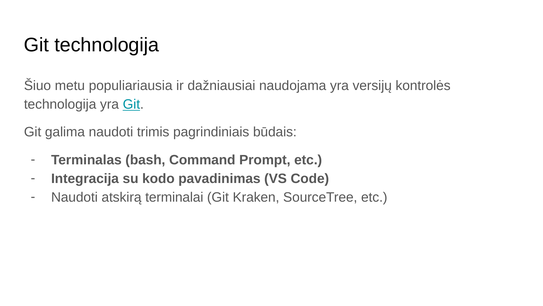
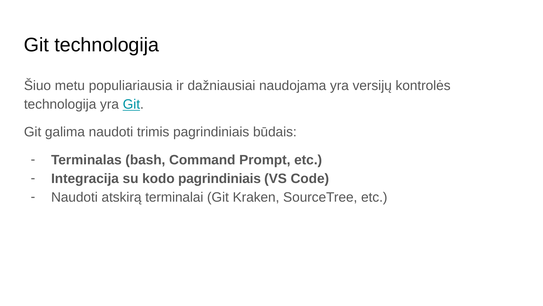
kodo pavadinimas: pavadinimas -> pagrindiniais (220, 178)
